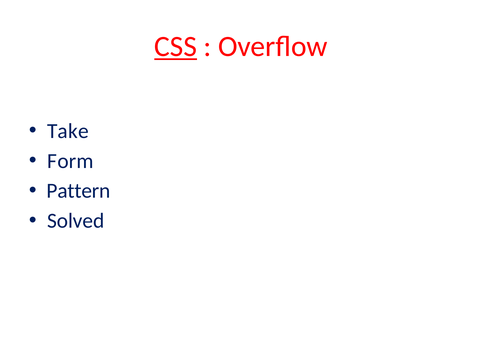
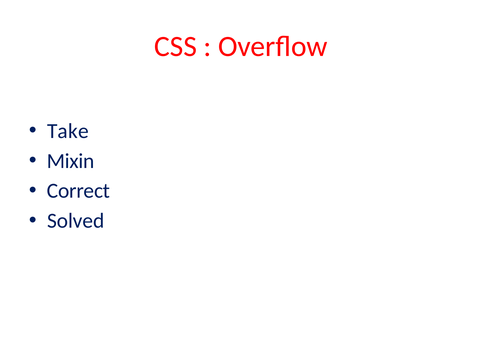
CSS underline: present -> none (176, 47)
Form: Form -> Mixin (71, 161)
Pattern: Pattern -> Correct (78, 191)
